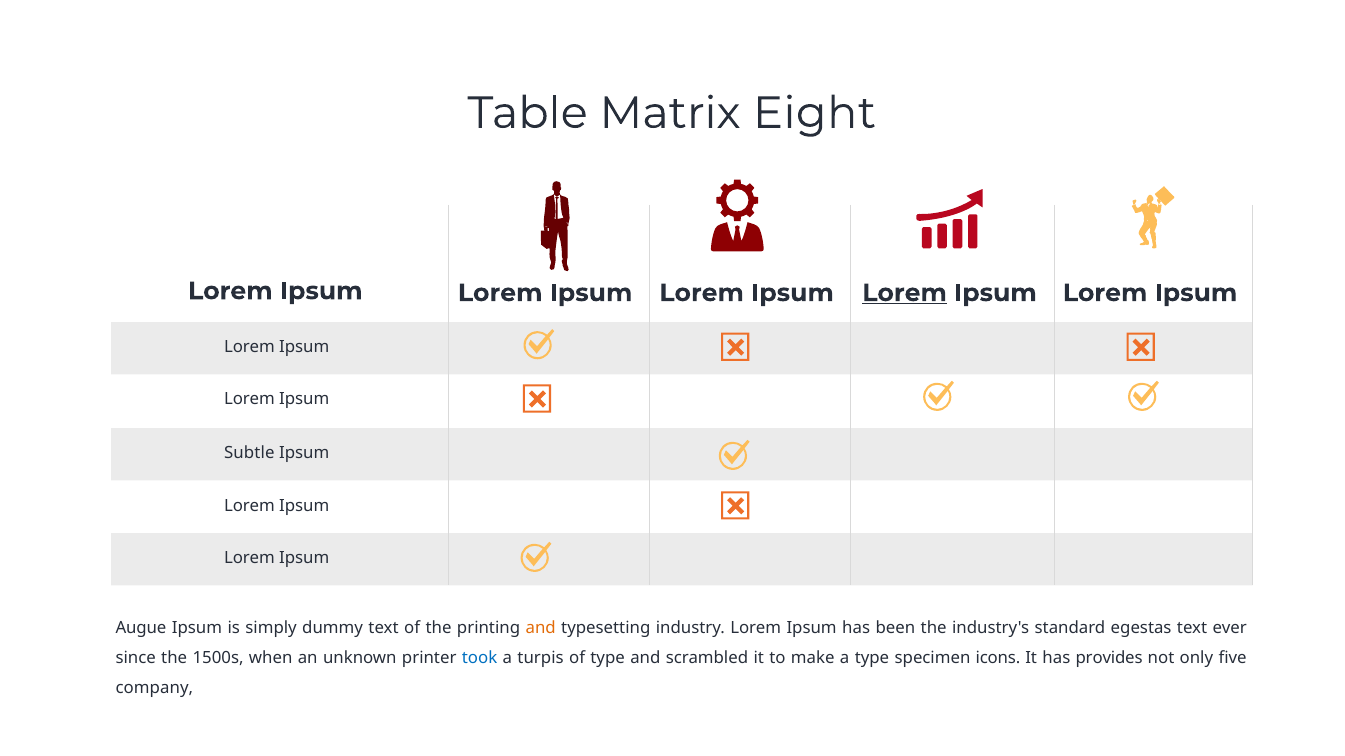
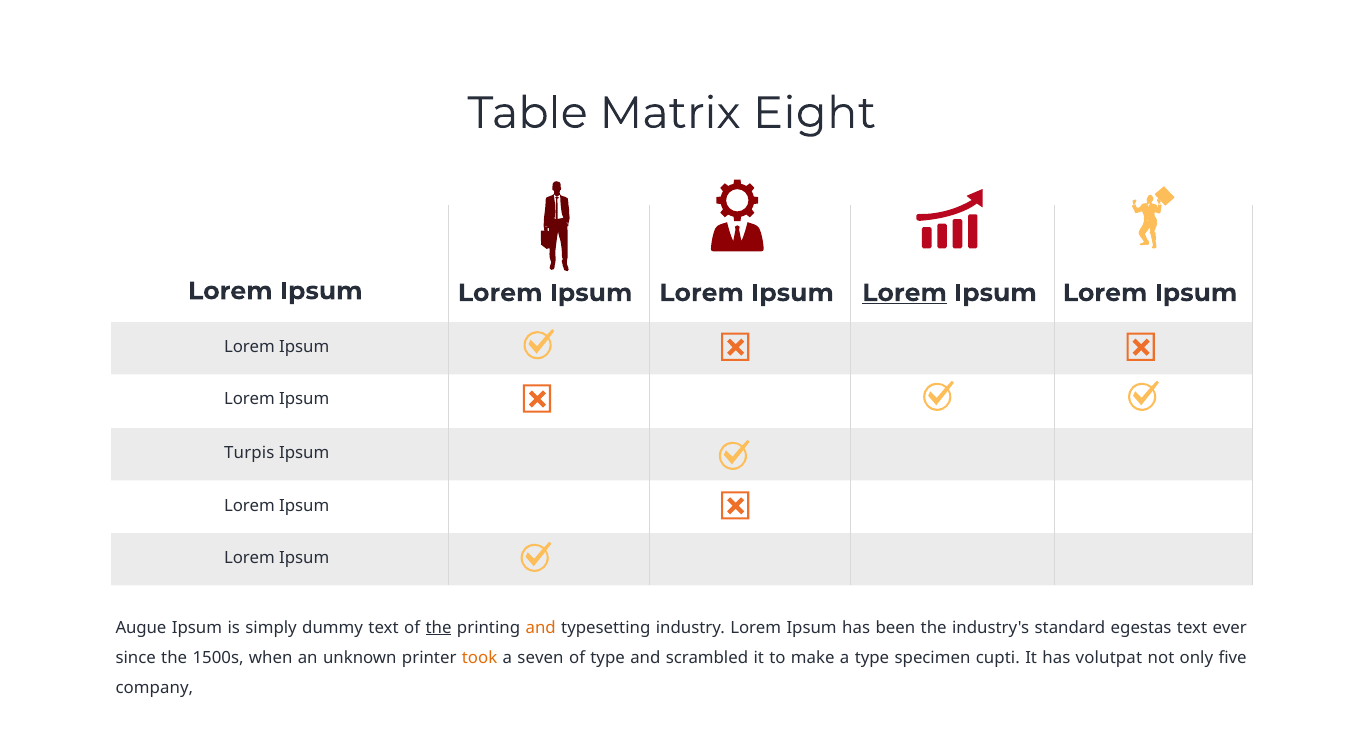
Subtle: Subtle -> Turpis (249, 453)
the underline: none -> present (439, 628)
took colour: blue -> orange (480, 658)
turpis: turpis -> seven (541, 658)
icons: icons -> cupti (998, 658)
provides: provides -> volutpat (1109, 658)
